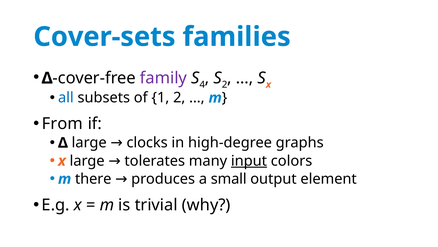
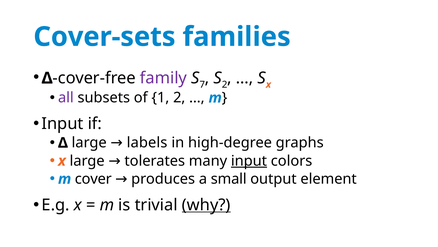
4: 4 -> 7 (202, 84)
all colour: blue -> purple (66, 97)
From: From -> Input (63, 123)
clocks: clocks -> labels (147, 142)
there: there -> cover (93, 179)
why underline: none -> present (206, 204)
